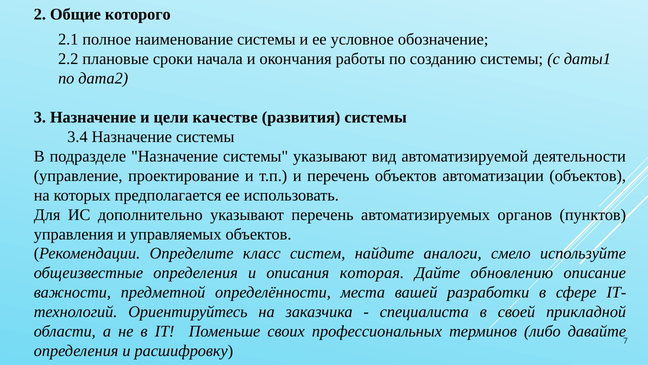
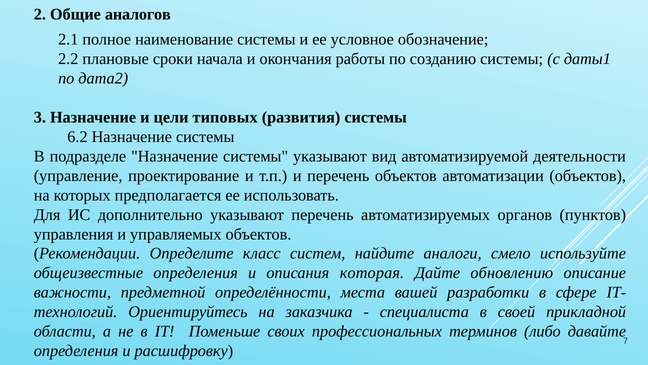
которого: которого -> аналогов (138, 15)
качестве: качестве -> типовых (225, 117)
3.4: 3.4 -> 6.2 (77, 137)
